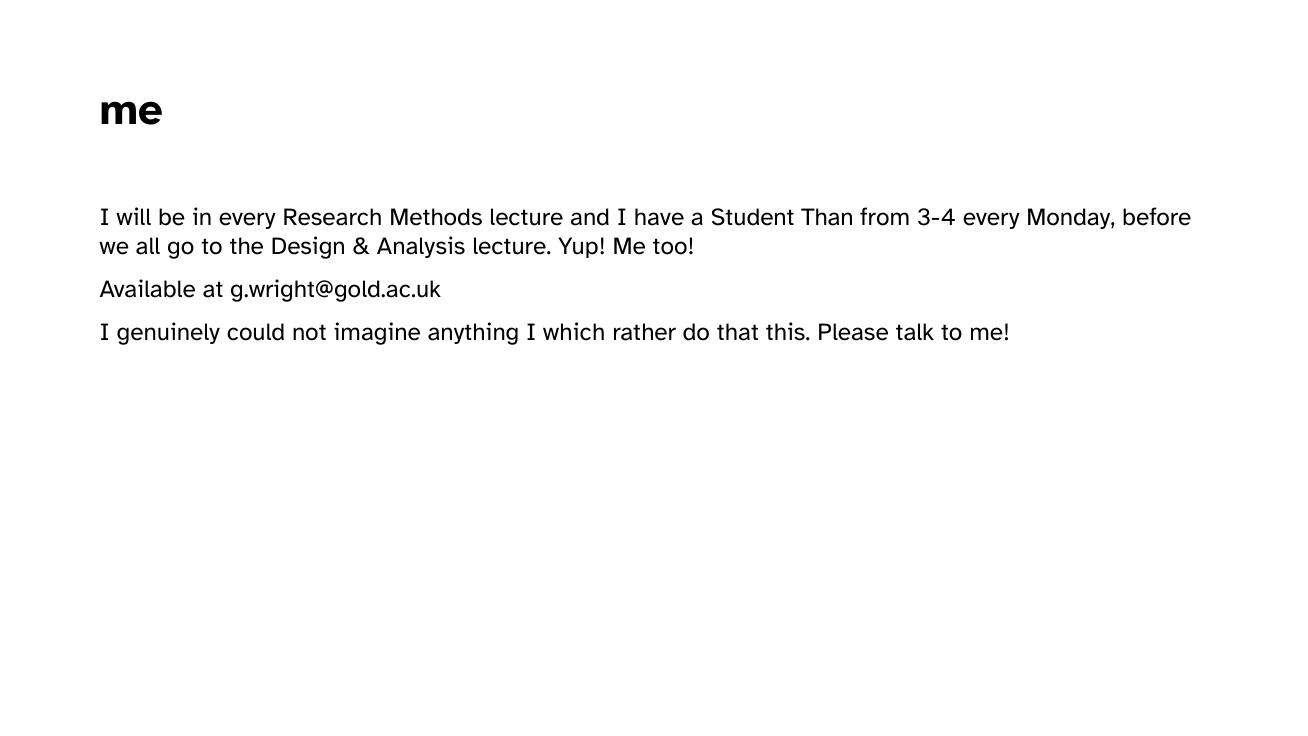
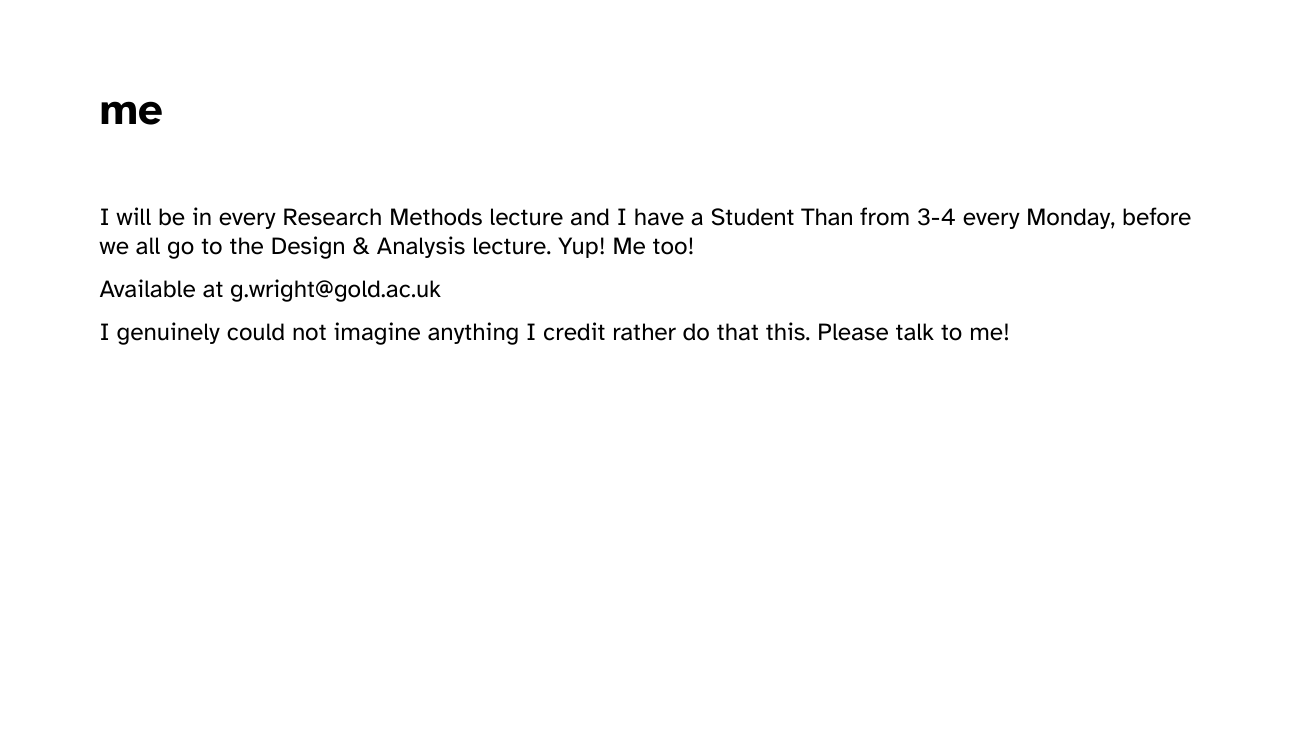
which: which -> credit (574, 333)
